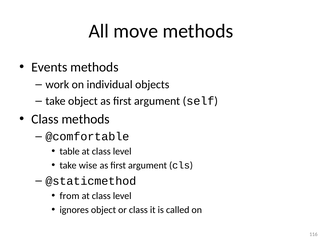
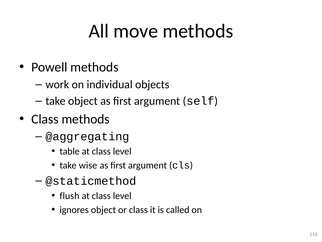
Events: Events -> Powell (49, 67)
@comfortable: @comfortable -> @aggregating (87, 136)
from: from -> flush (70, 195)
